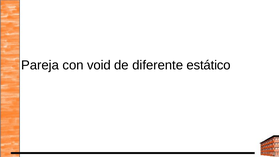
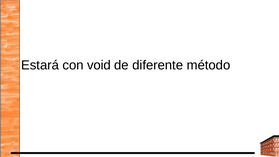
Pareja: Pareja -> Estará (40, 65)
estático: estático -> método (209, 65)
